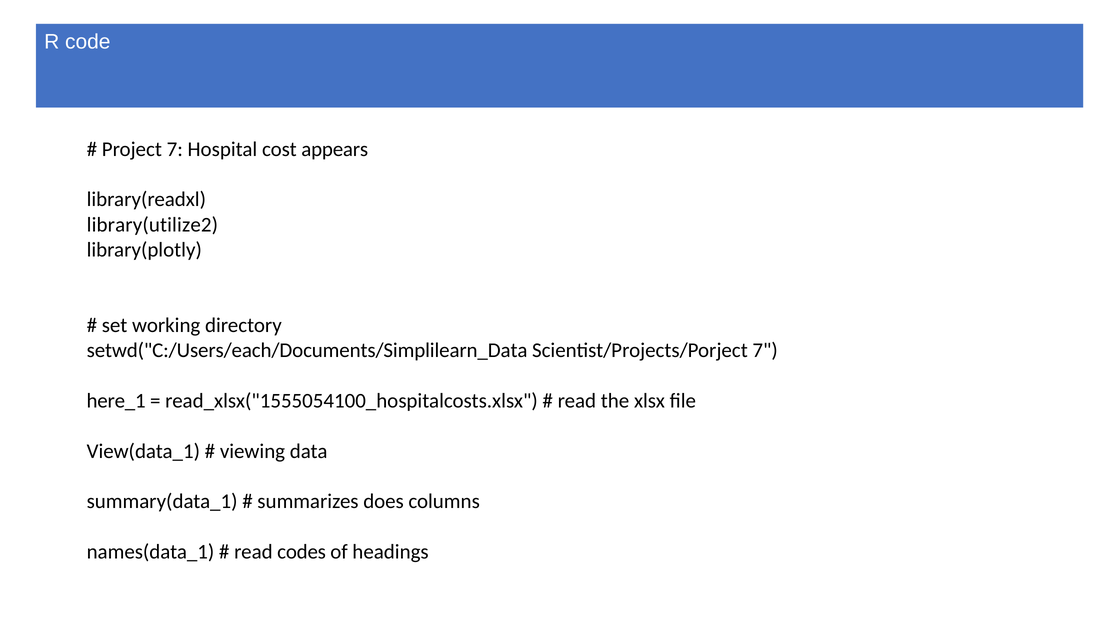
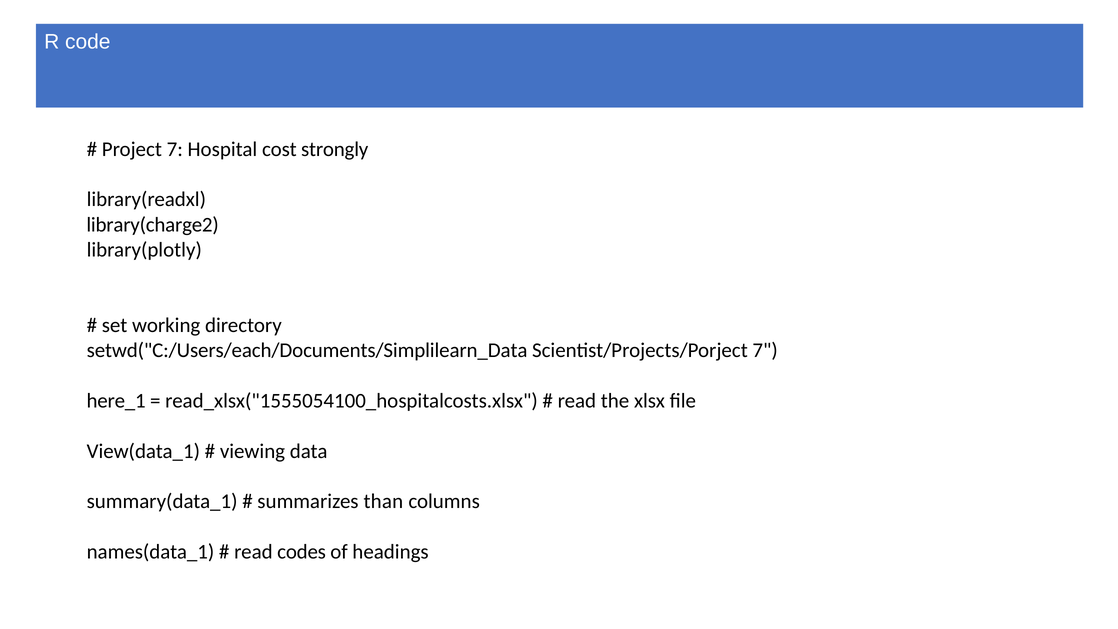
appears: appears -> strongly (335, 149)
library(utilize2: library(utilize2 -> library(charge2 (153, 225)
does: does -> than (383, 501)
